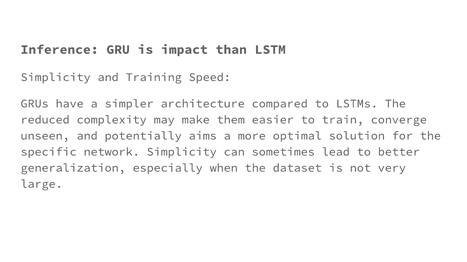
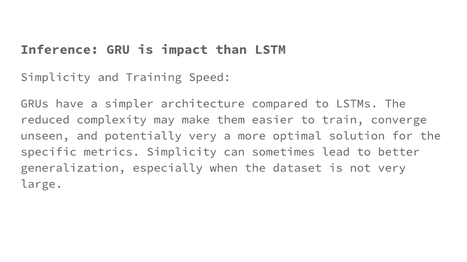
potentially aims: aims -> very (203, 136)
network: network -> metrics (112, 152)
